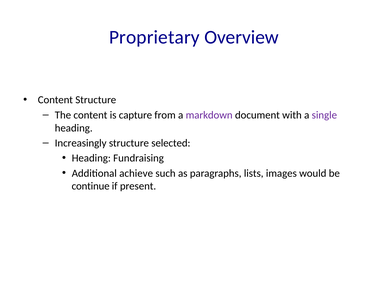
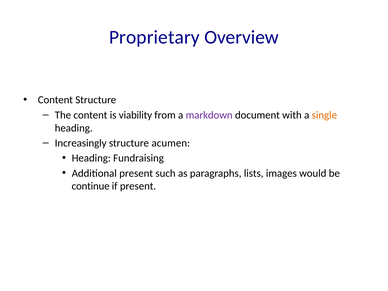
capture: capture -> viability (135, 115)
single colour: purple -> orange (324, 115)
selected: selected -> acumen (171, 143)
Additional achieve: achieve -> present (136, 173)
